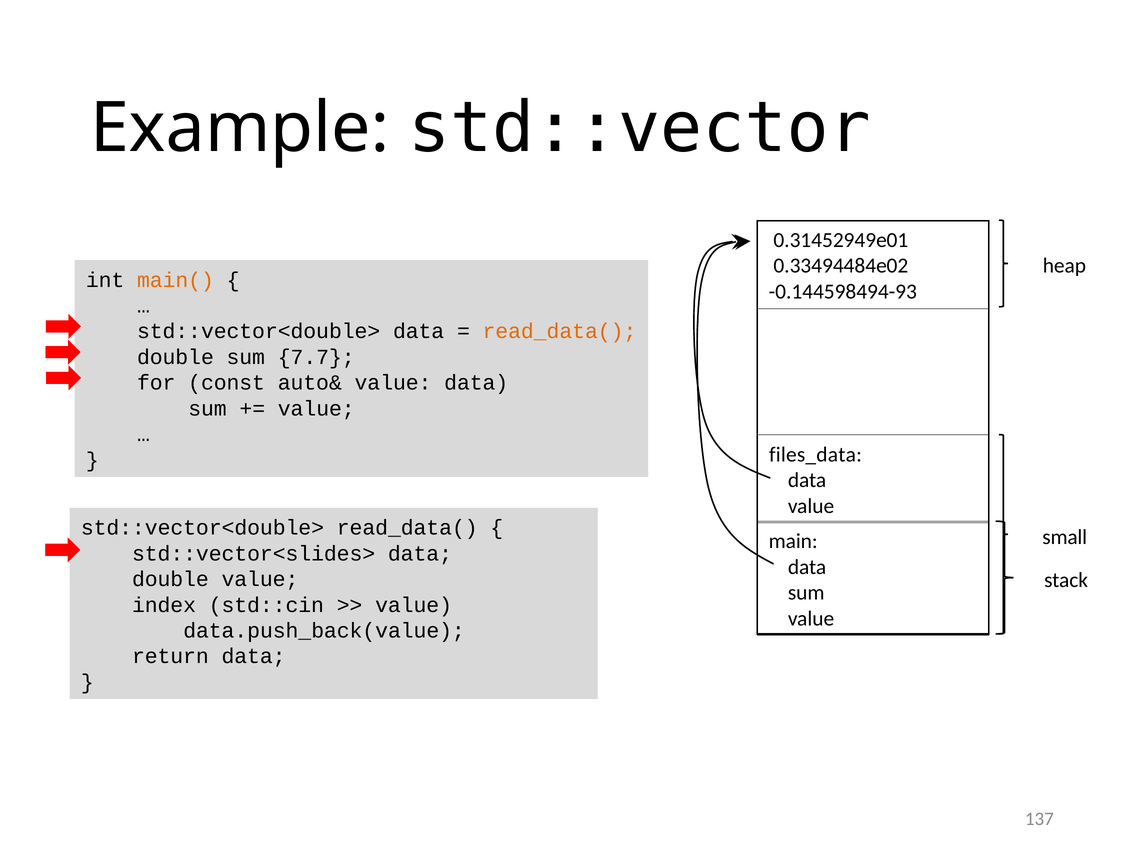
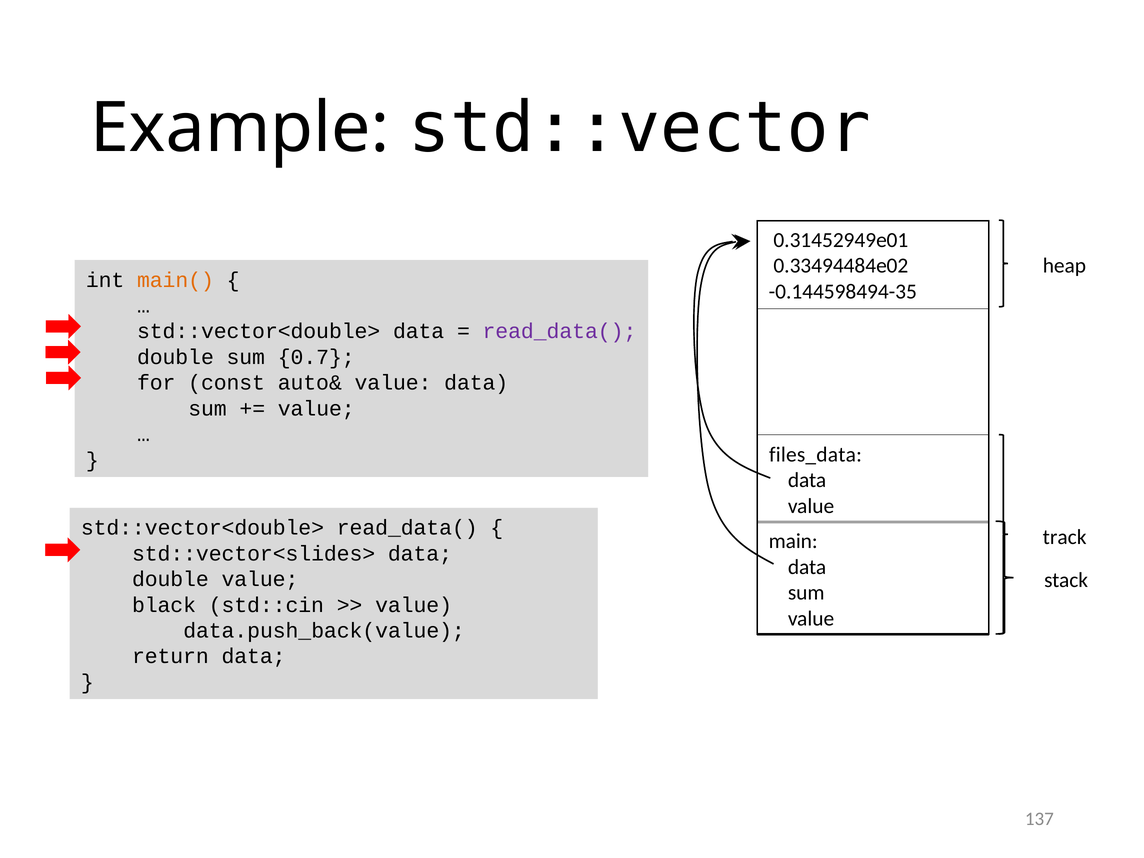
-0.144598494-93: -0.144598494-93 -> -0.144598494-35 (843, 292)
read_data( colour: orange -> purple (559, 331)
7.7: 7.7 -> 0.7 (316, 357)
small: small -> track (1065, 537)
index: index -> black (164, 605)
